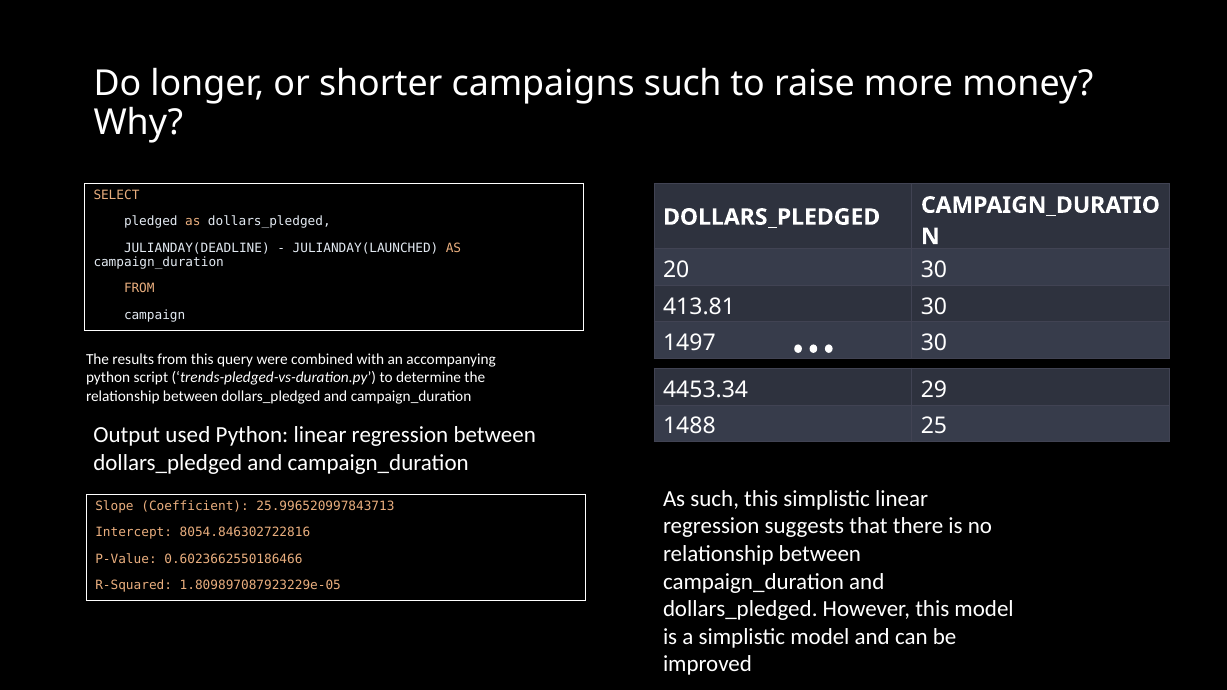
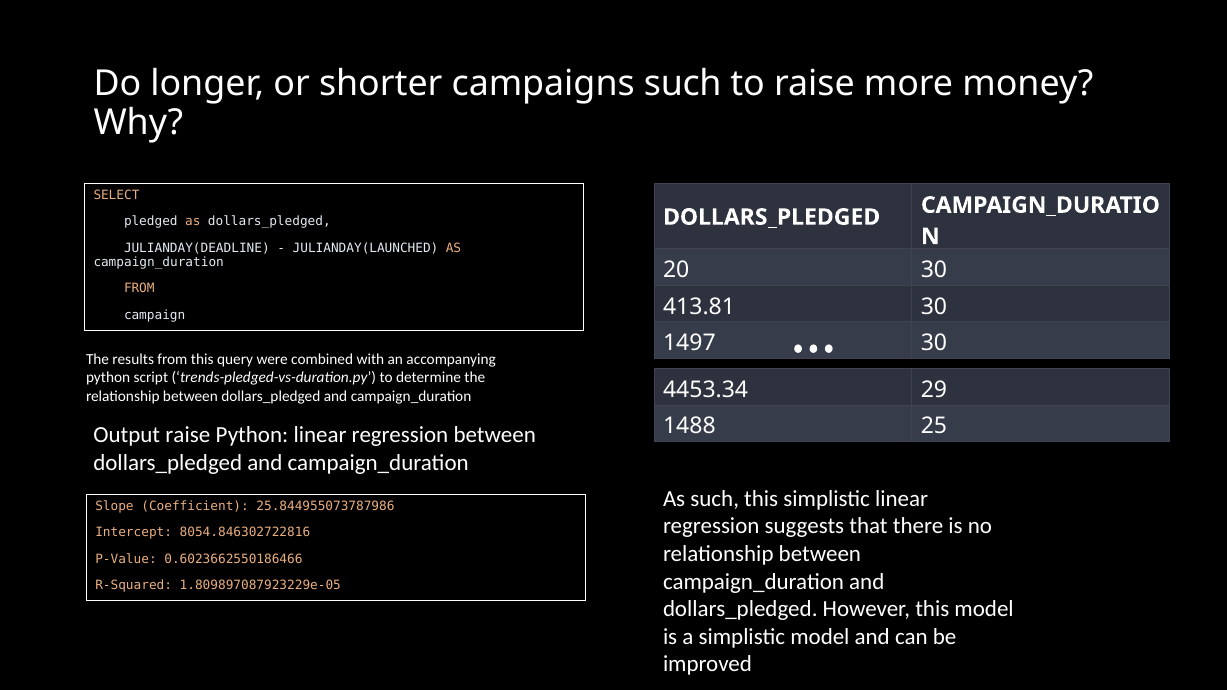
Output used: used -> raise (188, 435)
25.996520997843713: 25.996520997843713 -> 25.844955073787986 (325, 506)
